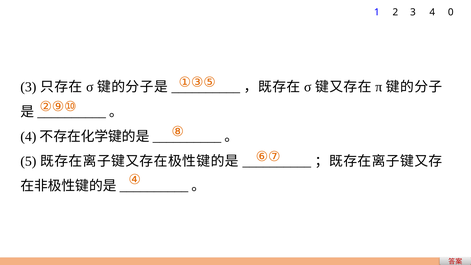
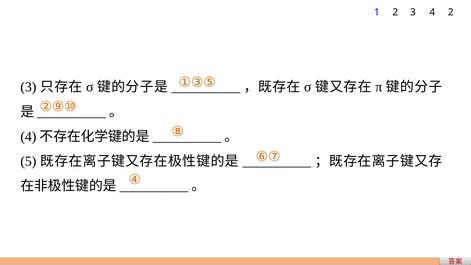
4 0: 0 -> 2 (451, 12)
